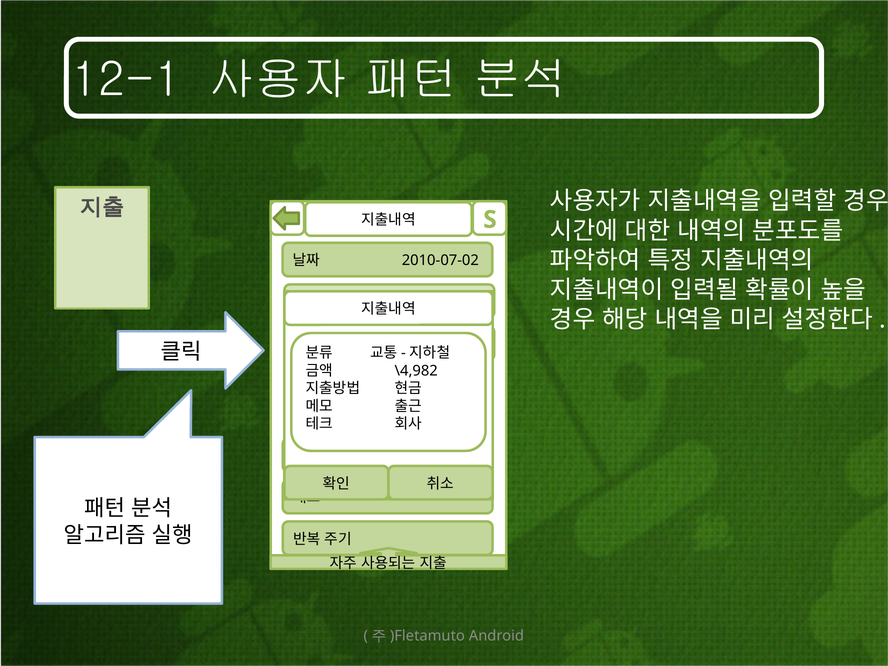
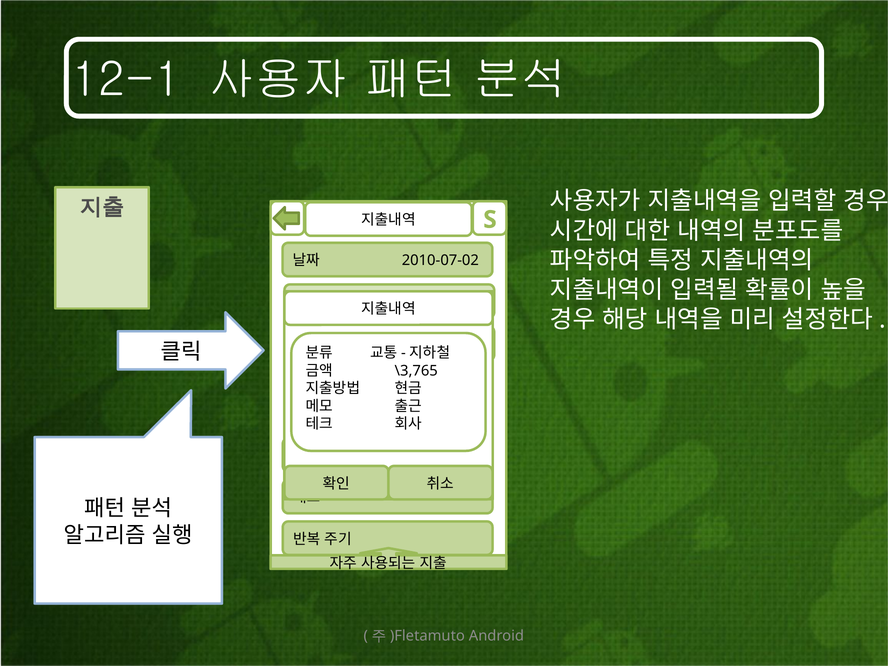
\4,982: \4,982 -> \3,765 (416, 371)
